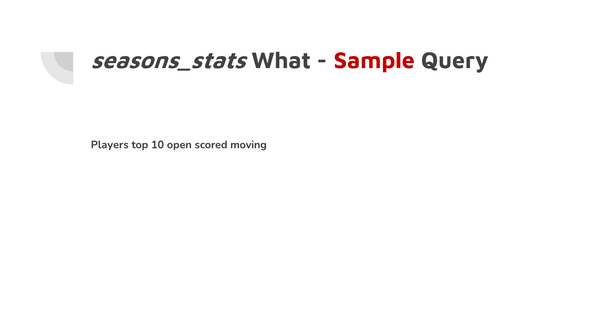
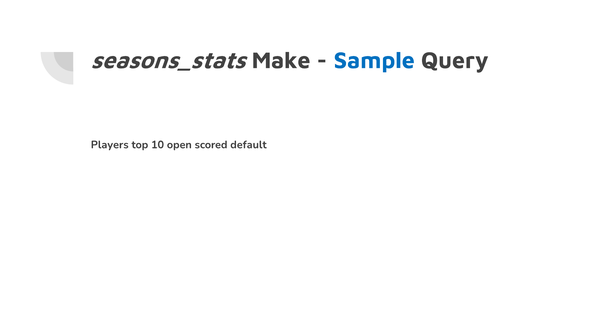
What: What -> Make (281, 60)
Sample colour: red -> blue (374, 60)
moving: moving -> default (248, 145)
